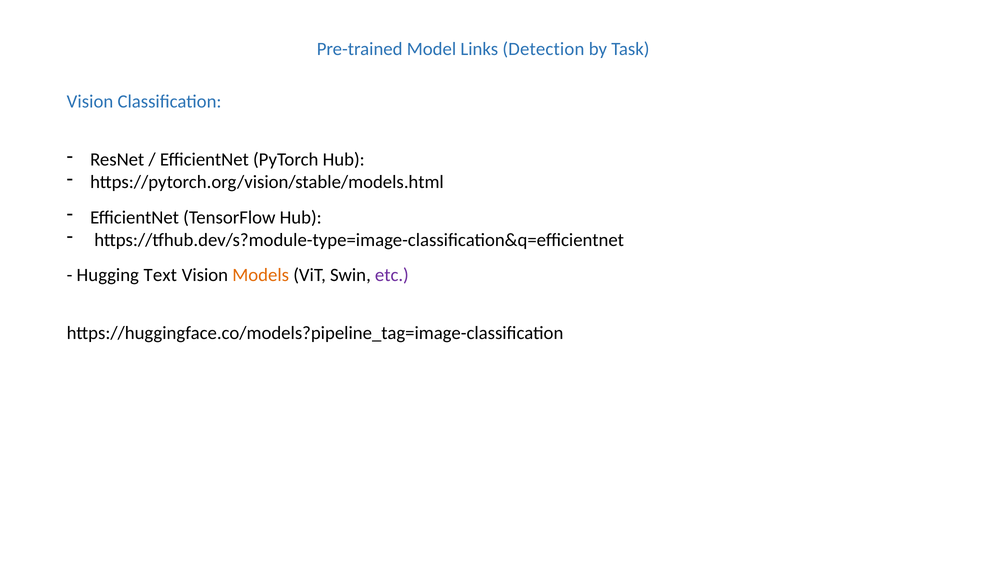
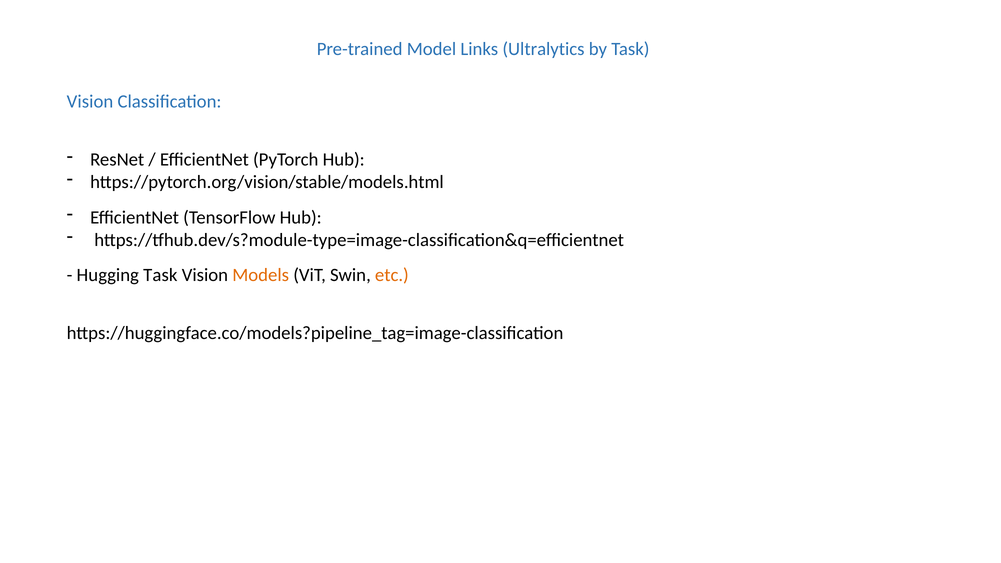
Detection: Detection -> Ultralytics (544, 49)
Hugging Text: Text -> Task (160, 275)
etc colour: purple -> orange (392, 275)
